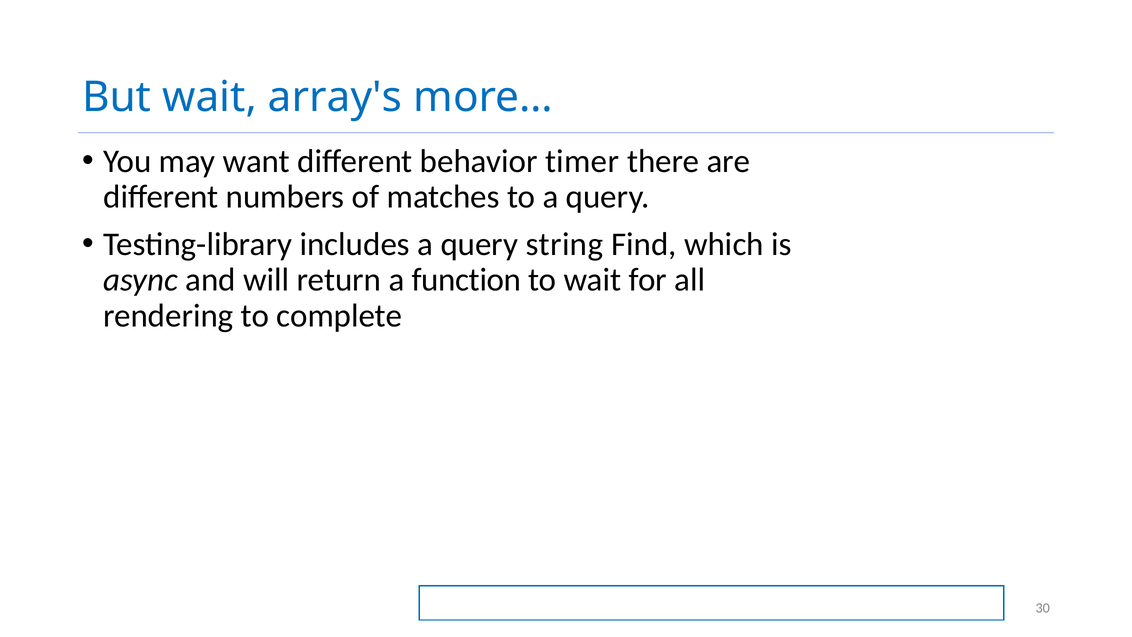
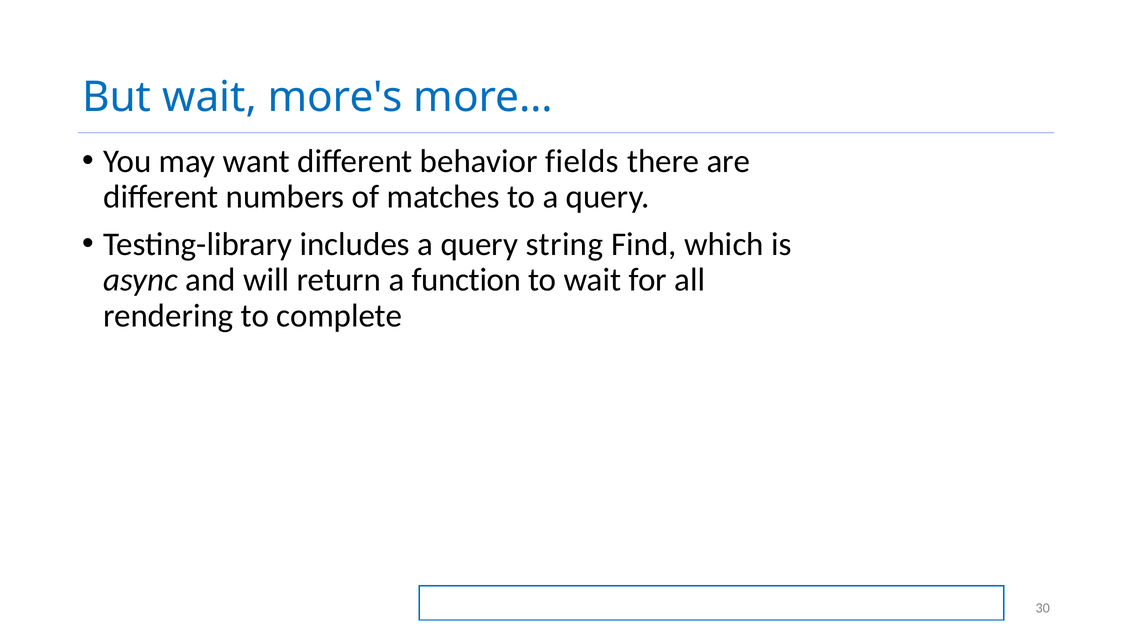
array's: array's -> more's (335, 97)
timer: timer -> fields (582, 161)
